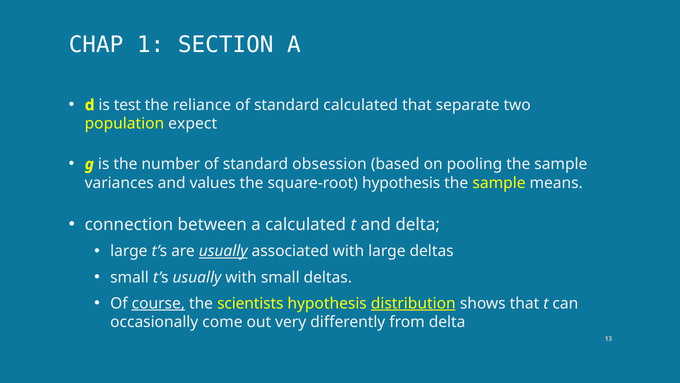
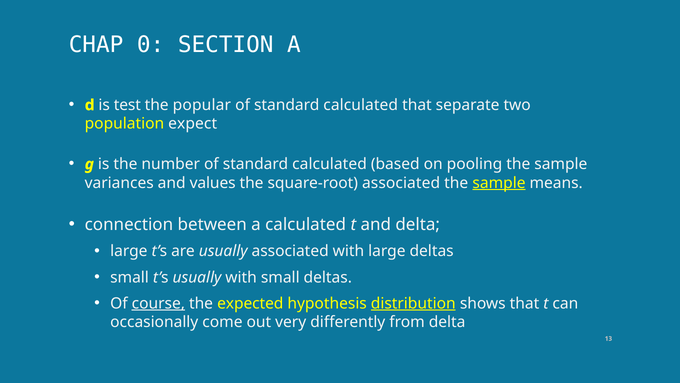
1: 1 -> 0 (151, 45)
reliance: reliance -> popular (202, 105)
number of standard obsession: obsession -> calculated (330, 164)
square-root hypothesis: hypothesis -> associated (401, 183)
sample underline: none -> present (499, 183)
usually underline: present -> none (223, 251)
scientists: scientists -> expected (250, 303)
